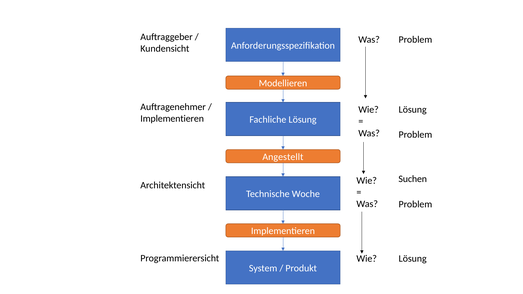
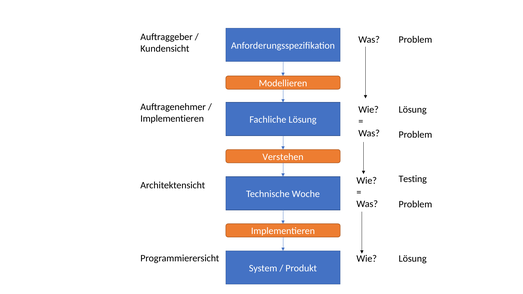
Angestellt: Angestellt -> Verstehen (283, 157)
Suchen: Suchen -> Testing (413, 179)
